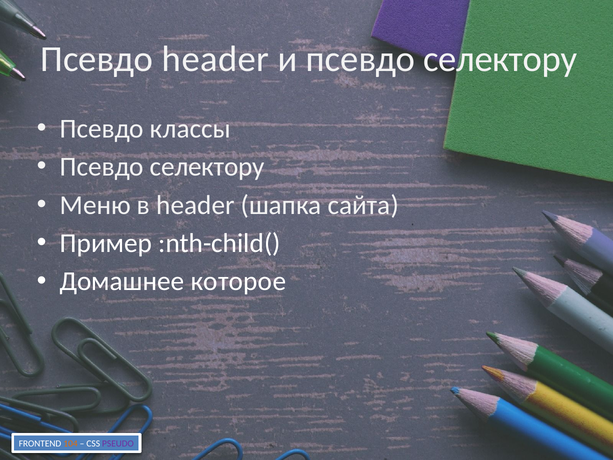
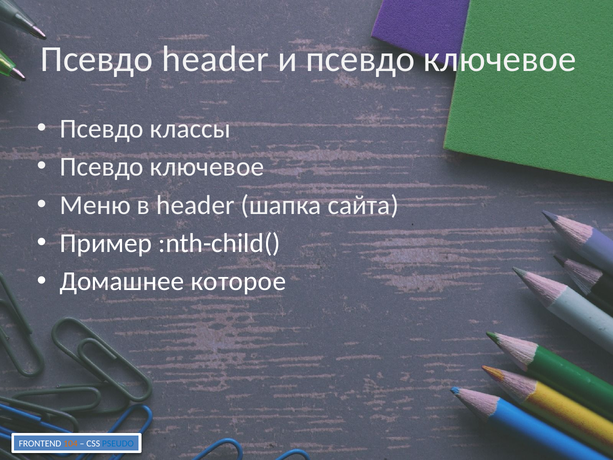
и псевдо селектору: селектору -> ключевое (500, 59)
селектору: селектору -> ключевое (207, 167)
PSEUDO colour: purple -> blue (118, 444)
